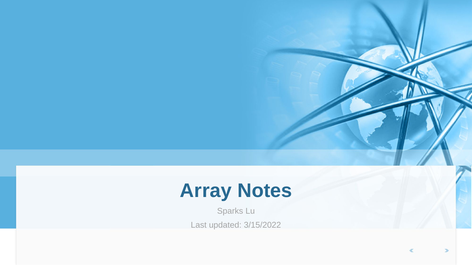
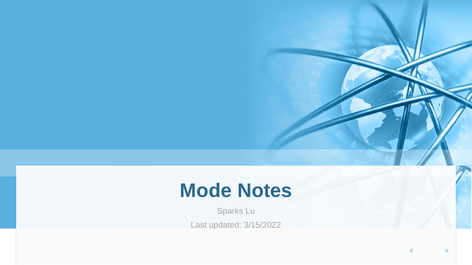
Array: Array -> Mode (206, 191)
